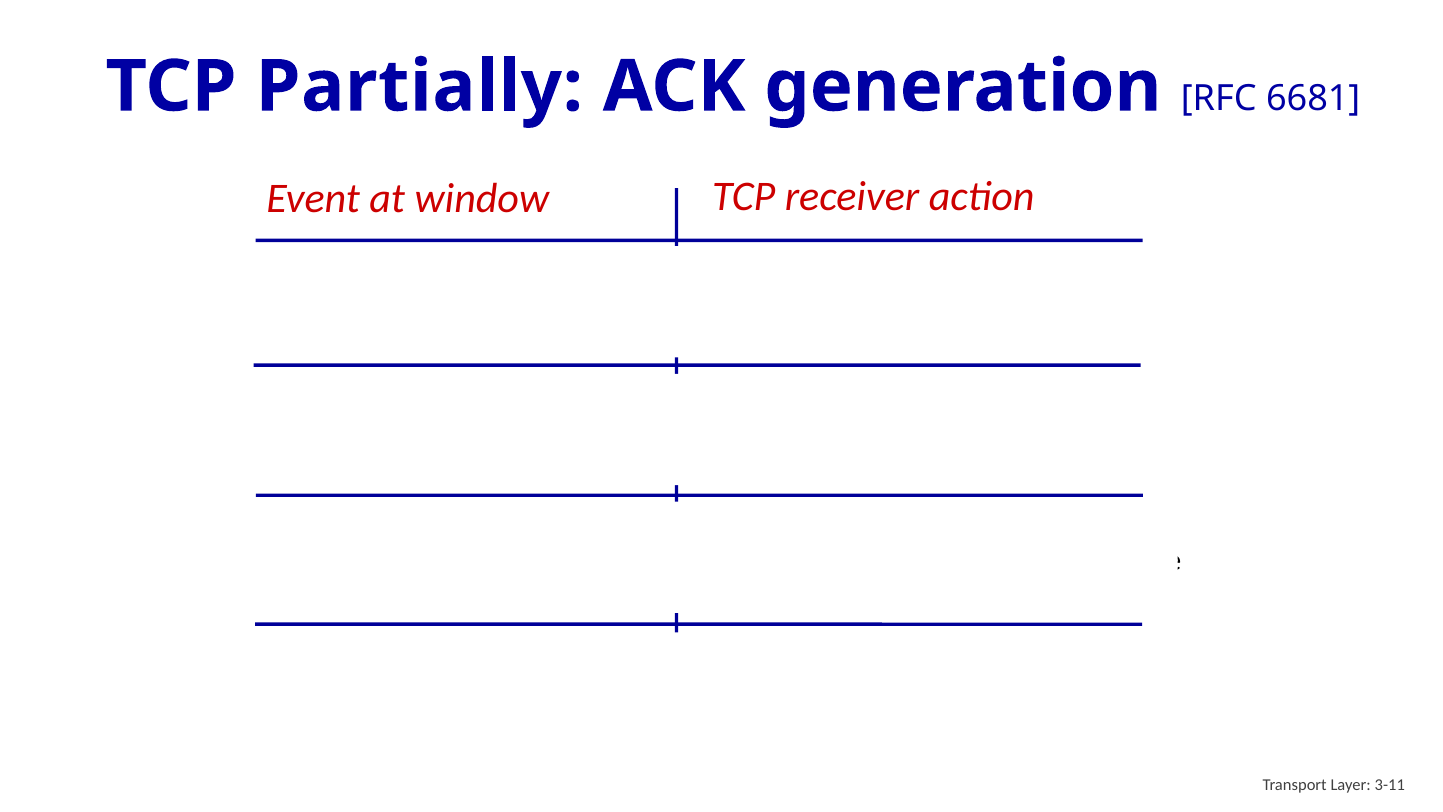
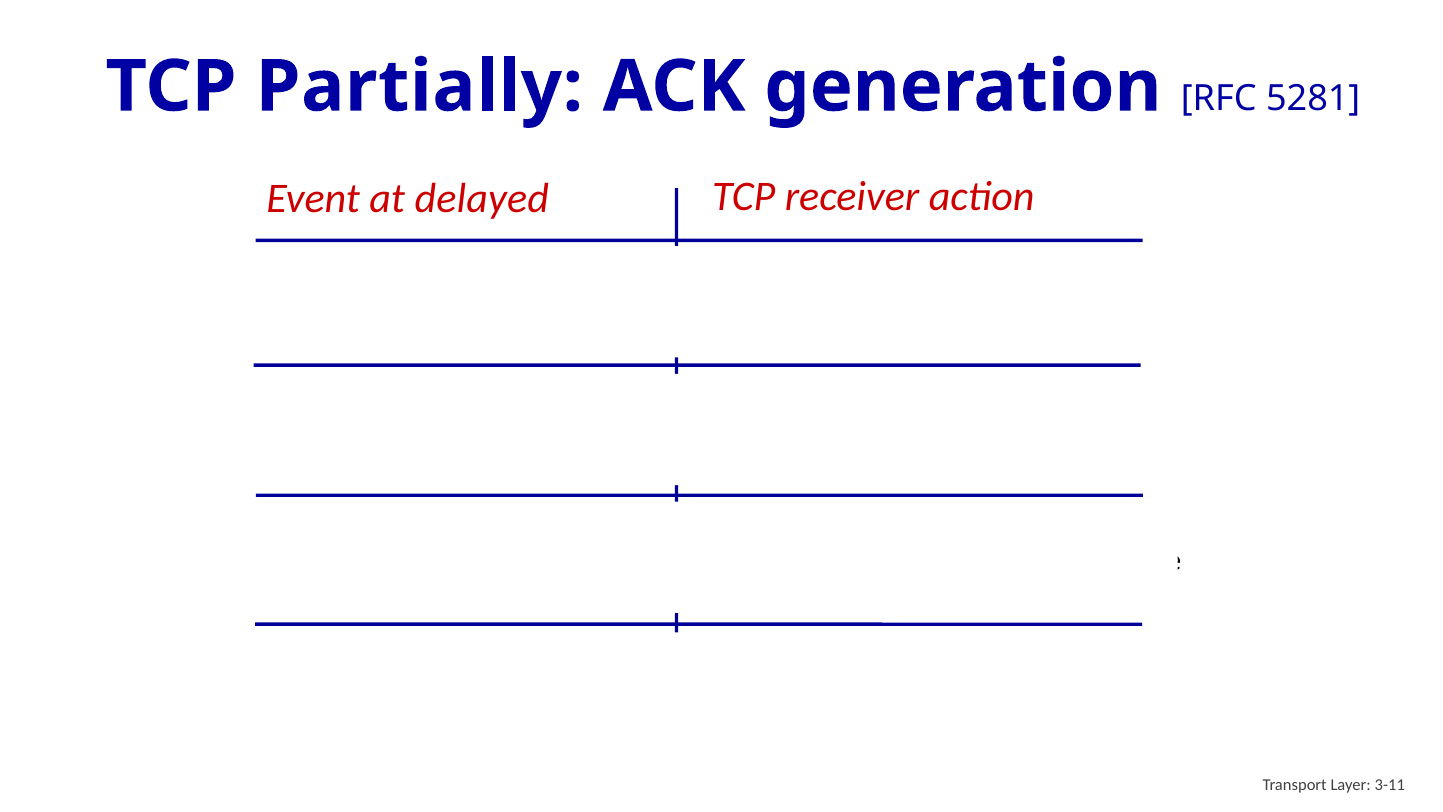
6681: 6681 -> 5281 (1313, 99)
at window: window -> delayed (482, 198)
